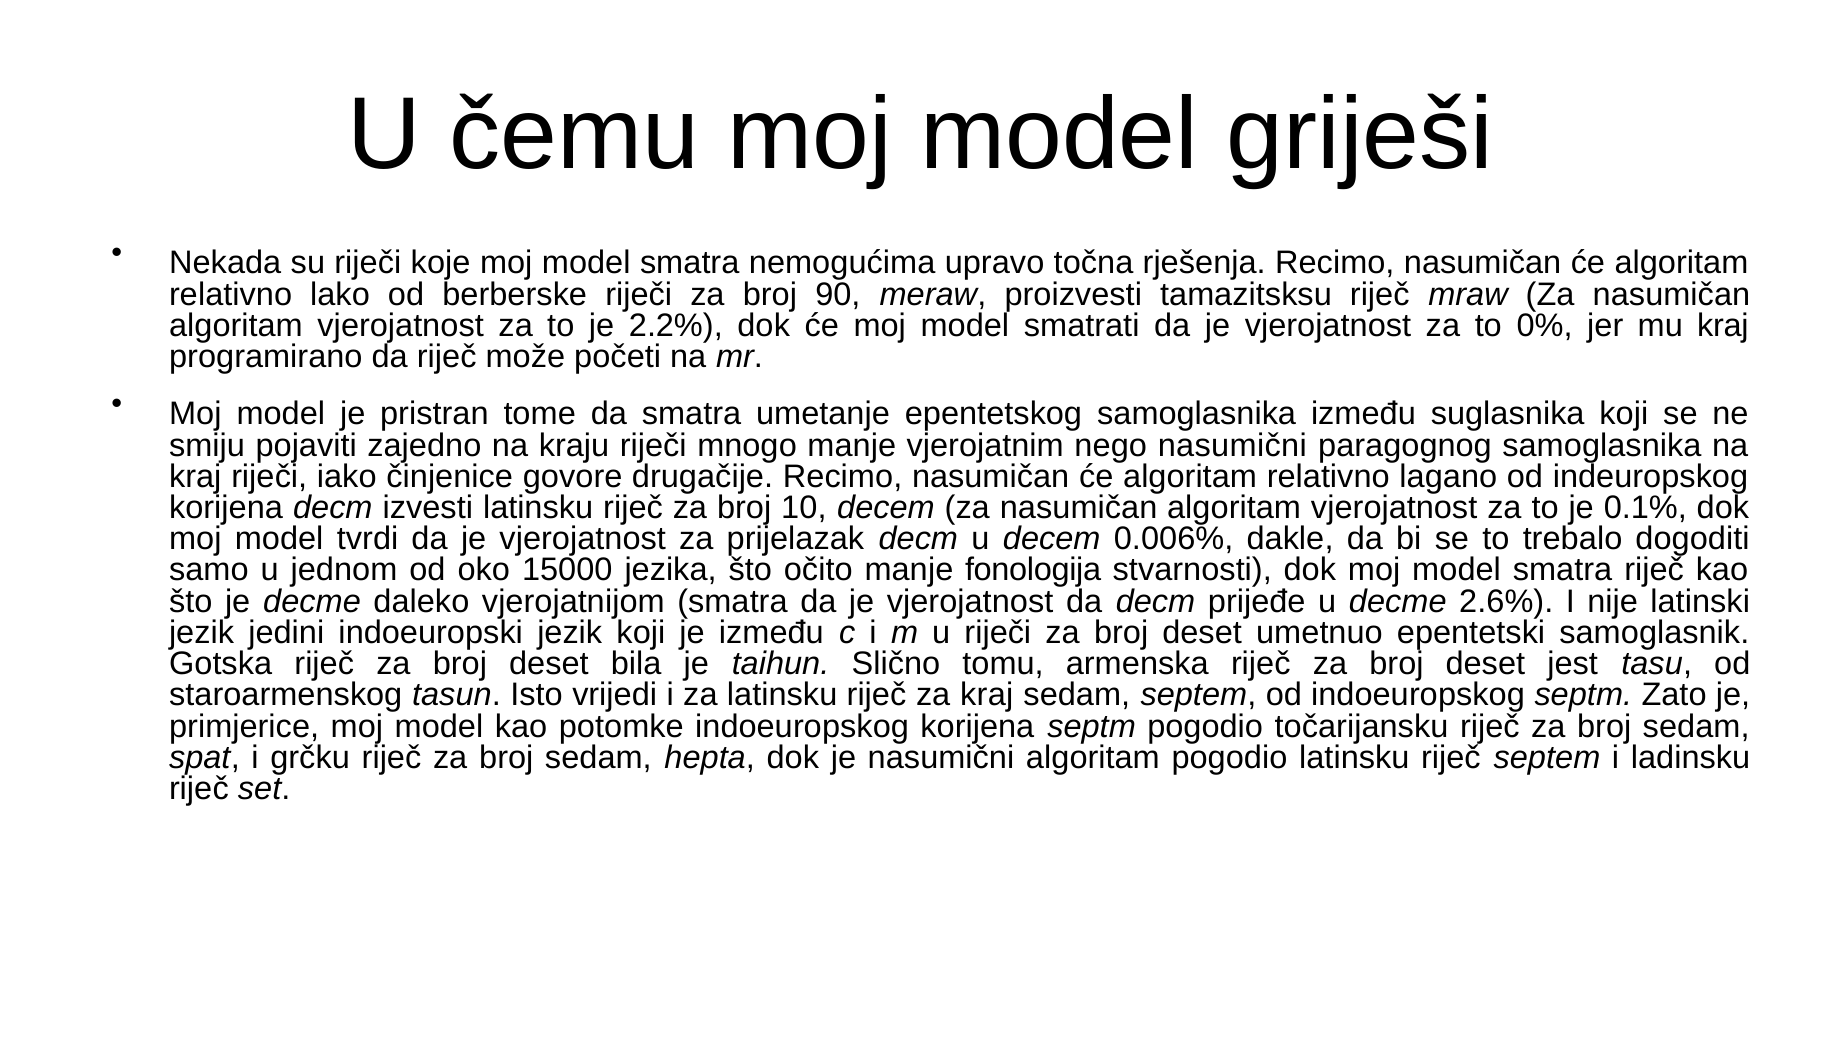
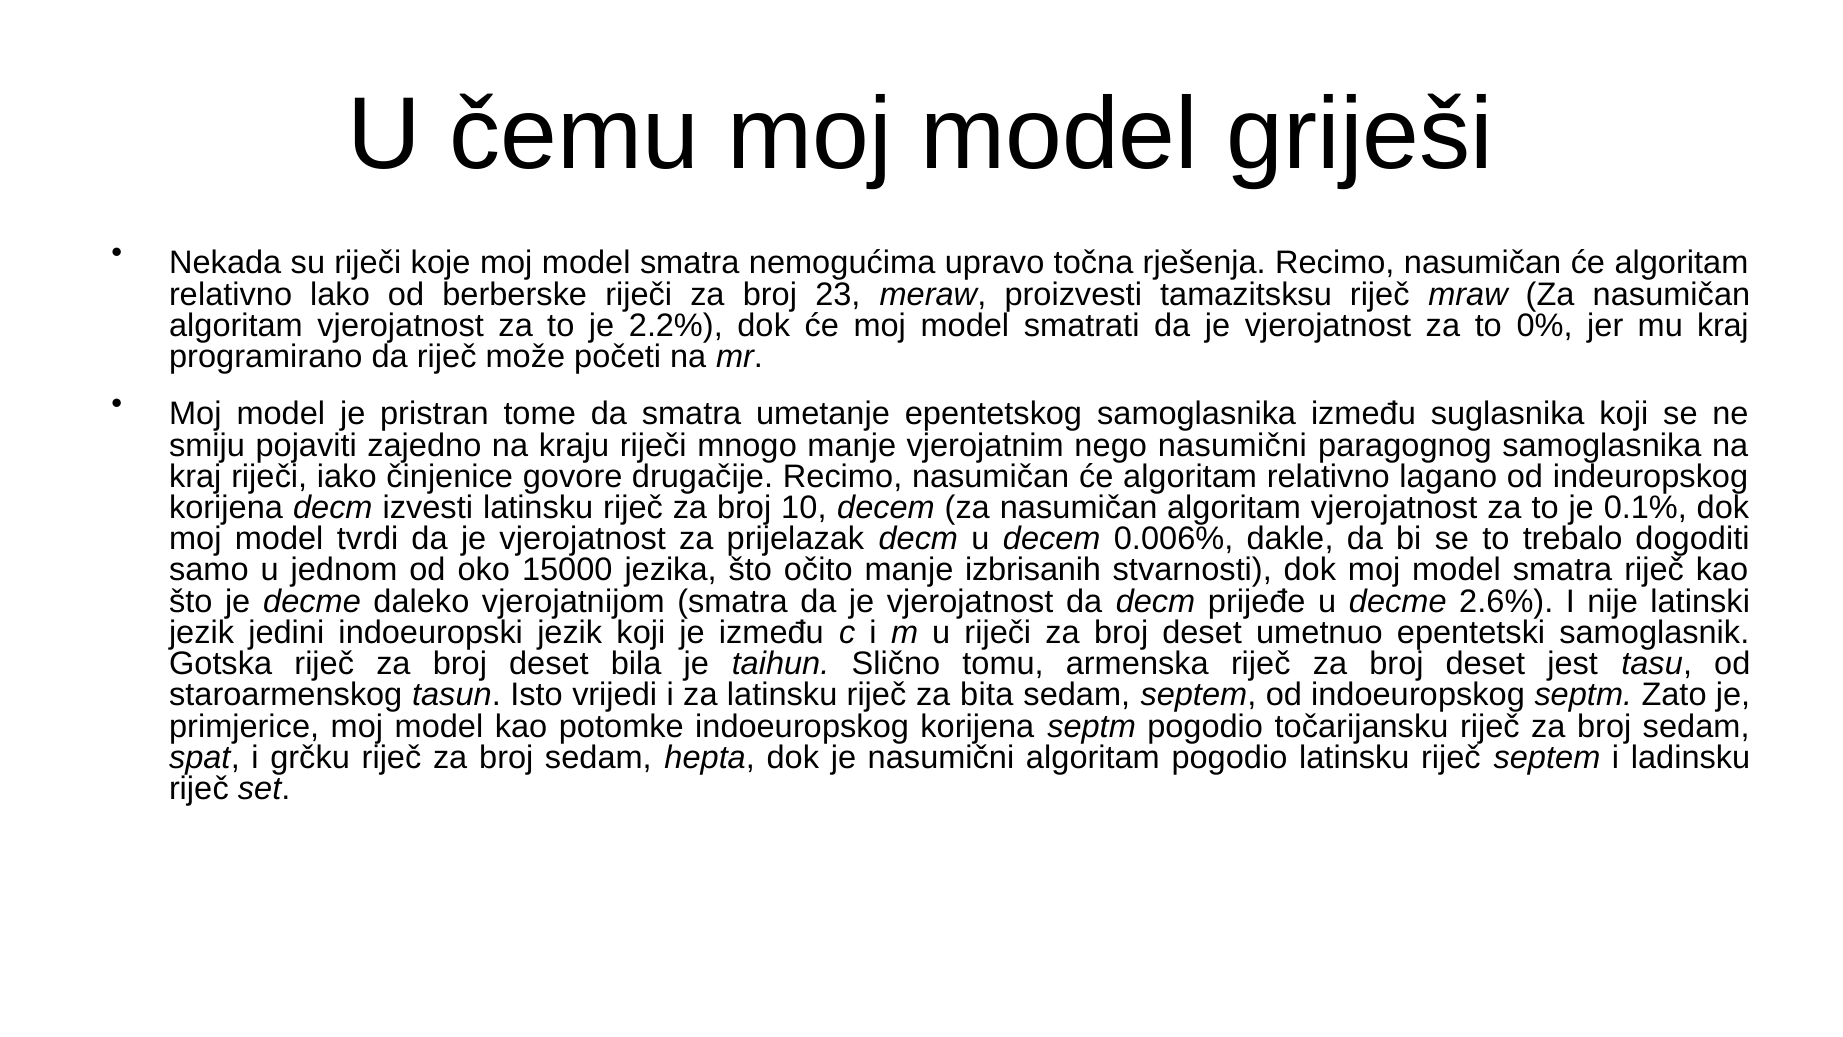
90: 90 -> 23 (838, 294)
fonologija: fonologija -> izbrisanih (1033, 570)
za kraj: kraj -> bita (987, 695)
